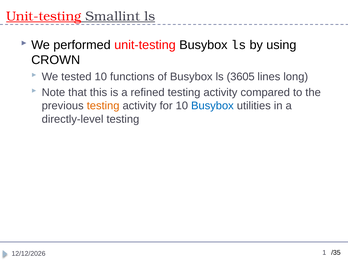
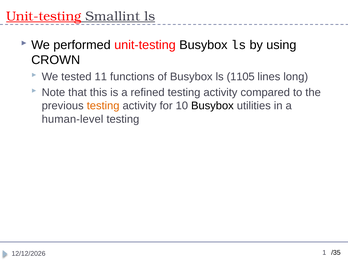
tested 10: 10 -> 11 (101, 77)
3605: 3605 -> 1105 (241, 77)
Busybox colour: blue -> black (212, 106)
directly-level: directly-level -> human-level (73, 119)
